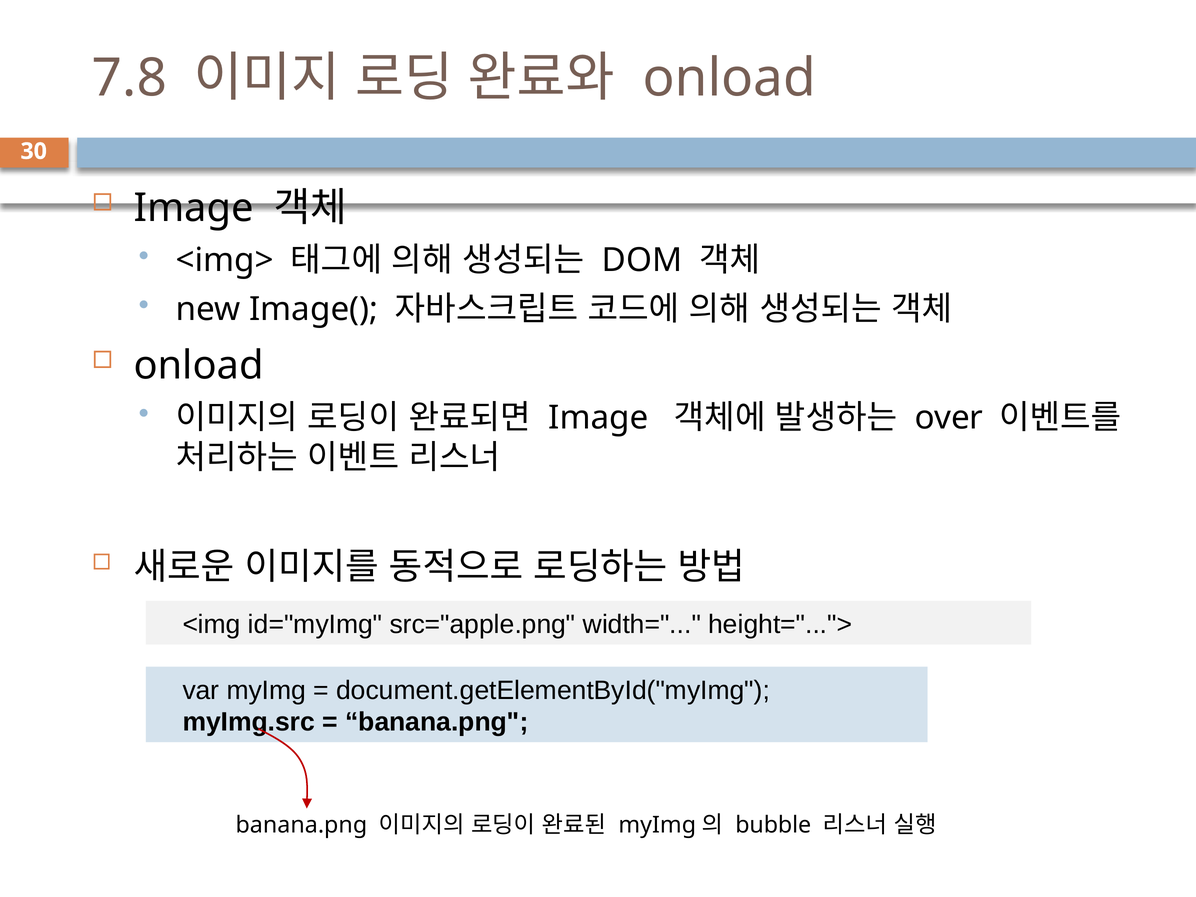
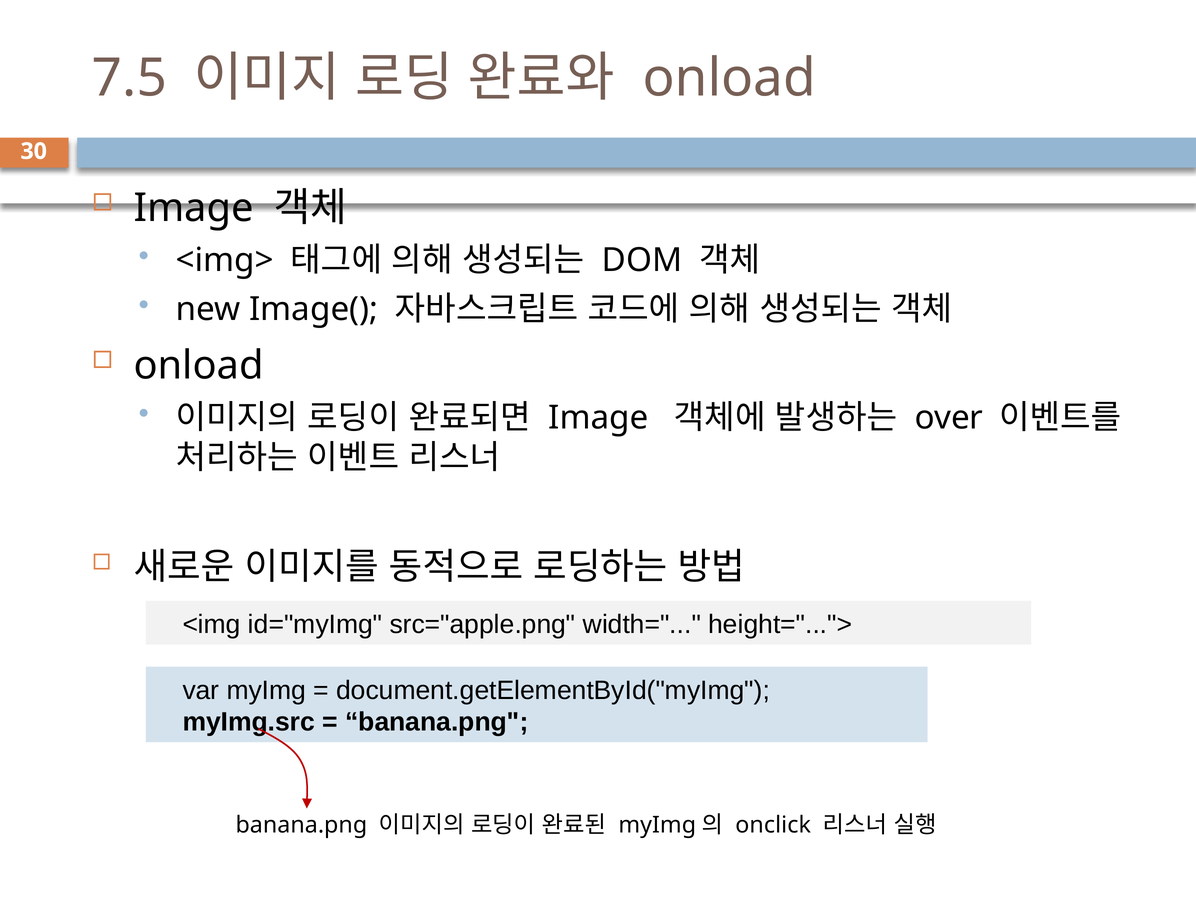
7.8: 7.8 -> 7.5 (129, 78)
bubble: bubble -> onclick (773, 825)
